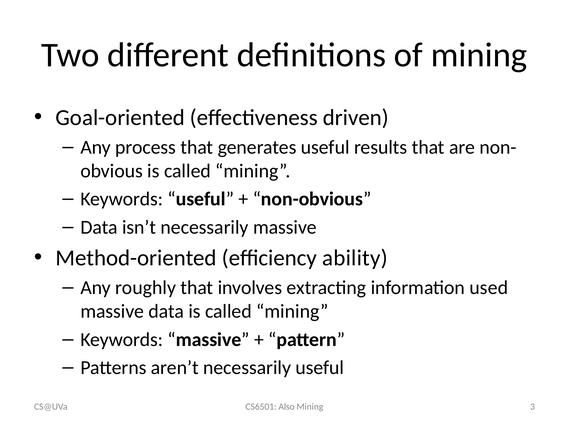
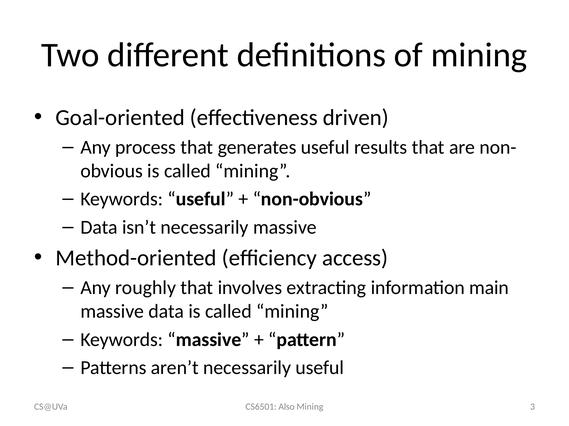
ability: ability -> access (355, 258)
used: used -> main (489, 288)
